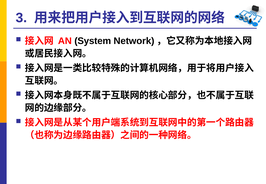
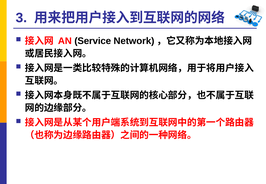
System: System -> Service (93, 41)
